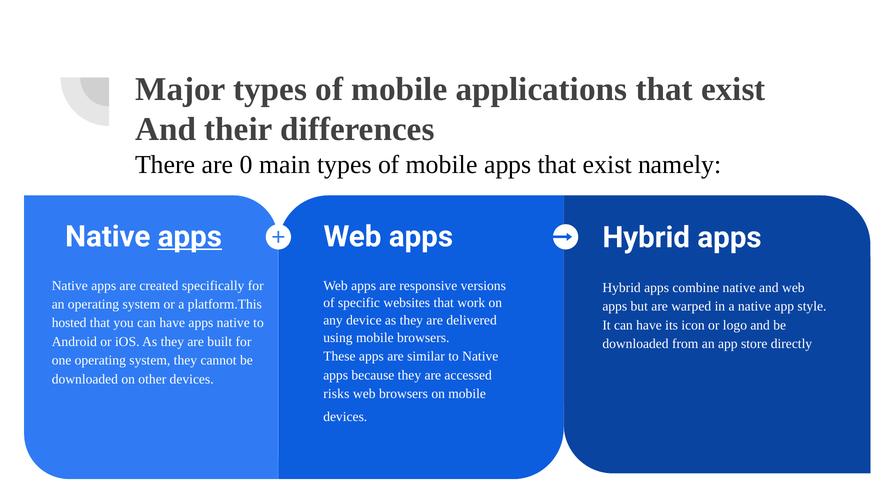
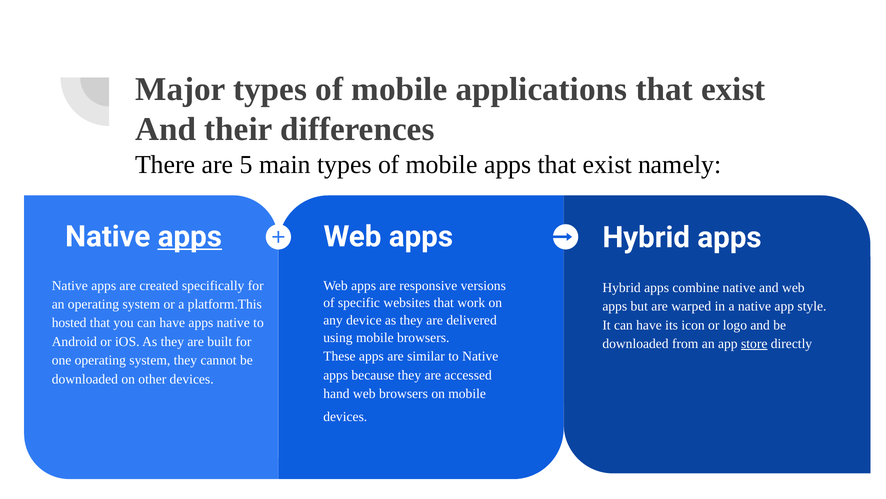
0: 0 -> 5 (246, 164)
store underline: none -> present (754, 343)
risks: risks -> hand (336, 393)
